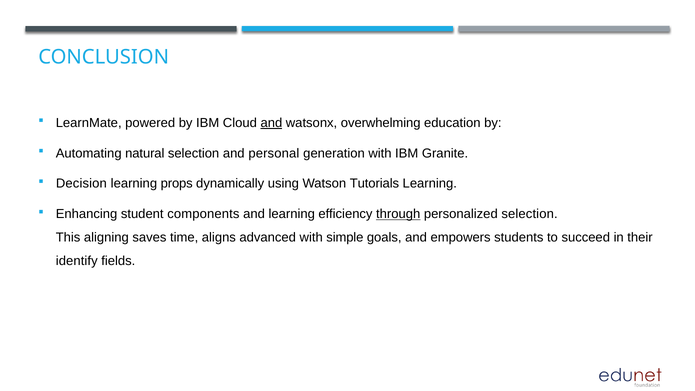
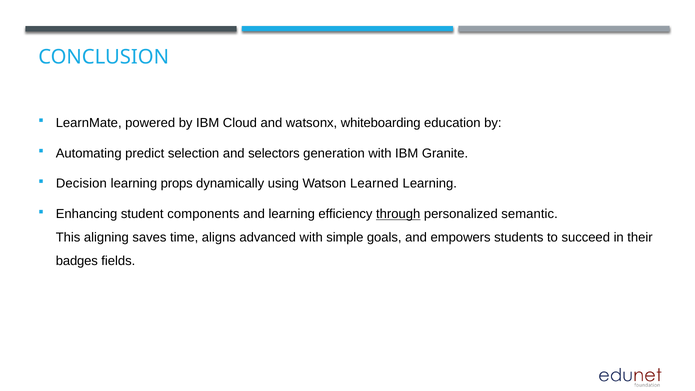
and underline: present -> none (271, 123)
overwhelming: overwhelming -> whiteboarding (381, 123)
natural: natural -> predict (145, 153)
personal: personal -> selectors (274, 153)
Tutorials: Tutorials -> Learned (374, 184)
personalized selection: selection -> semantic (530, 214)
identify: identify -> badges (77, 261)
